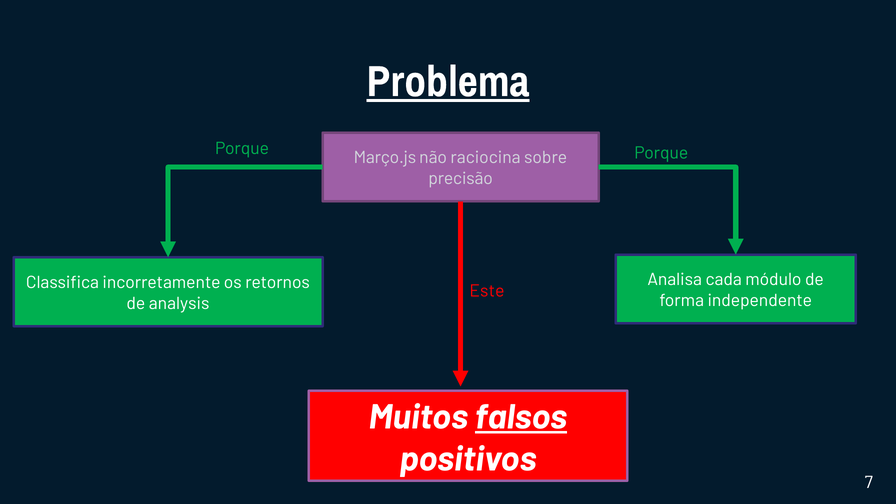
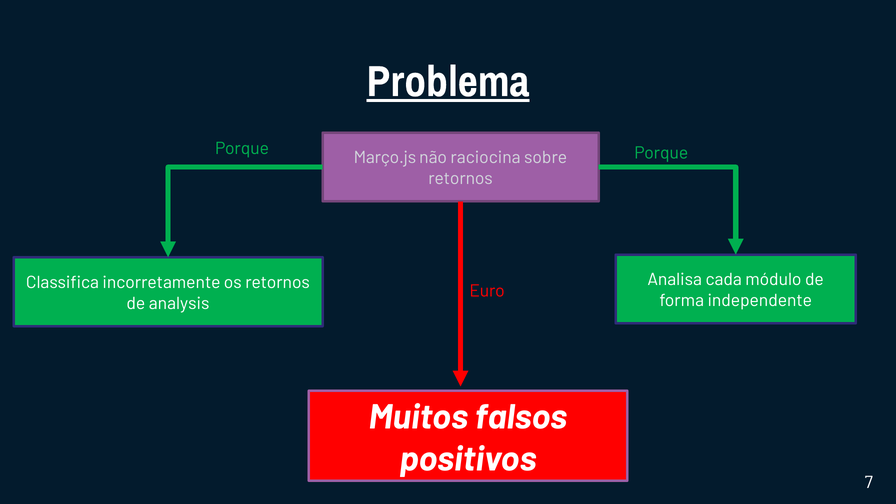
precisão: precisão -> retornos (461, 179)
Este: Este -> Euro (487, 291)
falsos underline: present -> none (521, 417)
